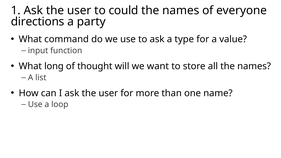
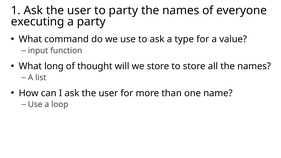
to could: could -> party (123, 10)
directions: directions -> executing (38, 22)
we want: want -> store (158, 66)
